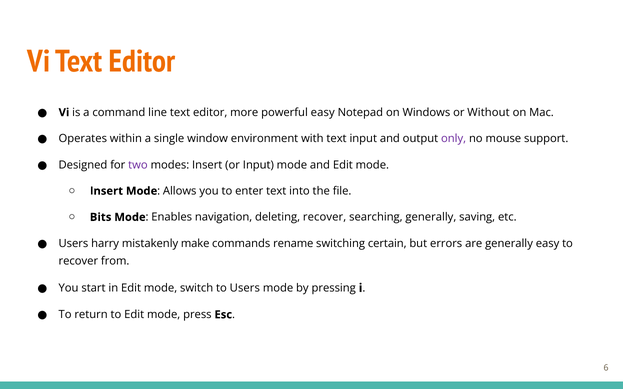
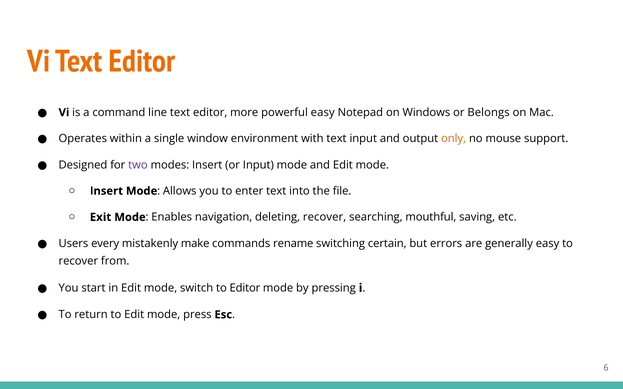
Without: Without -> Belongs (489, 113)
only colour: purple -> orange (454, 139)
Bits: Bits -> Exit (101, 217)
searching generally: generally -> mouthful (431, 217)
harry: harry -> every (105, 244)
to Users: Users -> Editor (245, 289)
